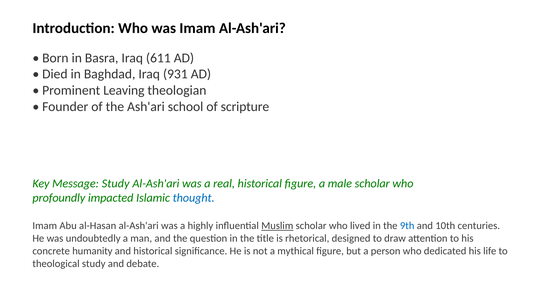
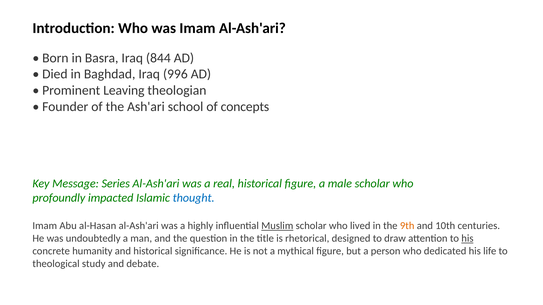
611: 611 -> 844 (158, 58)
931: 931 -> 996 (175, 74)
scripture: scripture -> concepts (245, 107)
Message Study: Study -> Series (116, 184)
9th colour: blue -> orange (407, 226)
his underline: none -> present (467, 239)
